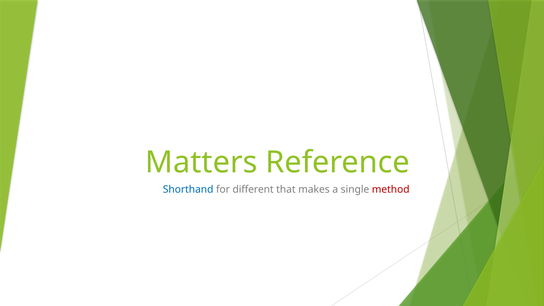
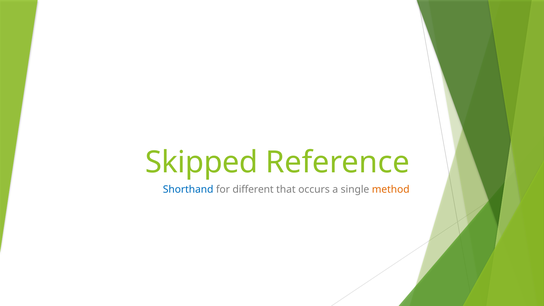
Matters: Matters -> Skipped (202, 162)
makes: makes -> occurs (314, 190)
method colour: red -> orange (391, 190)
